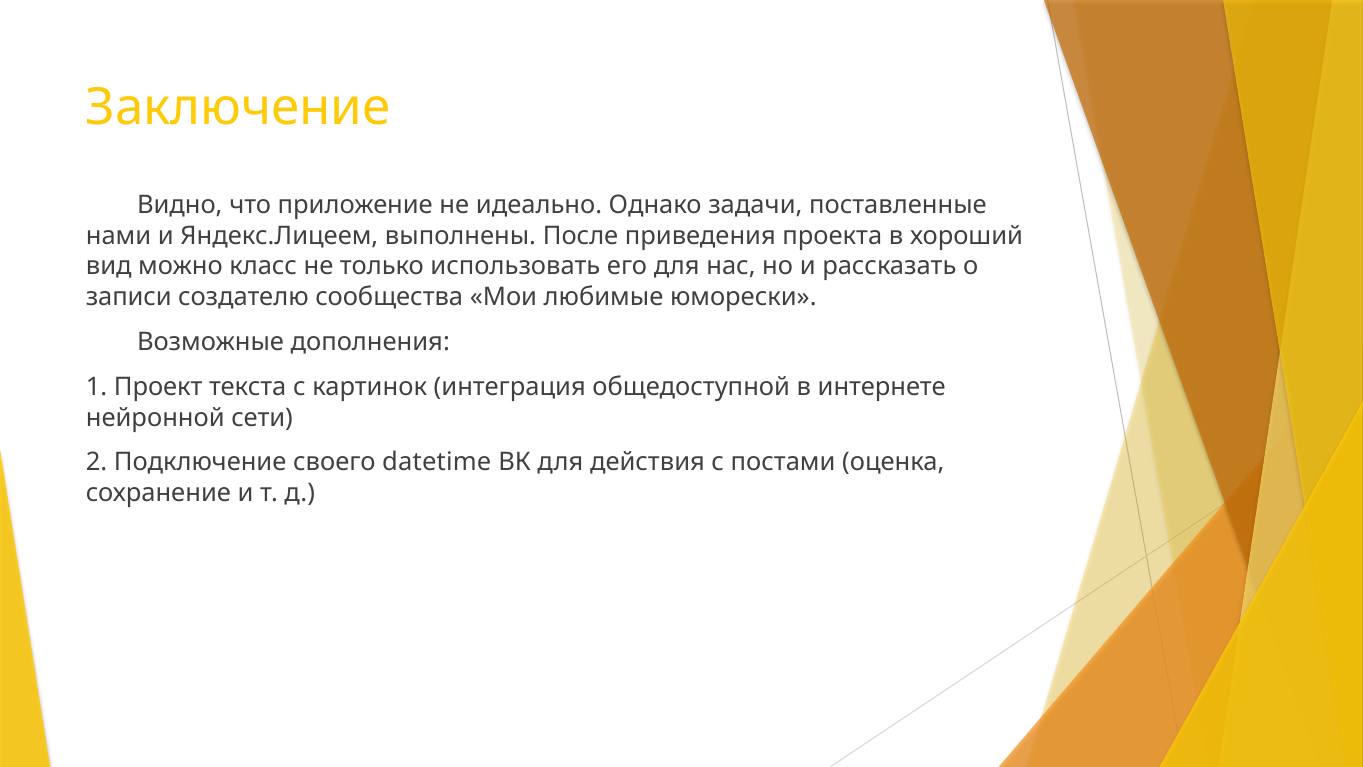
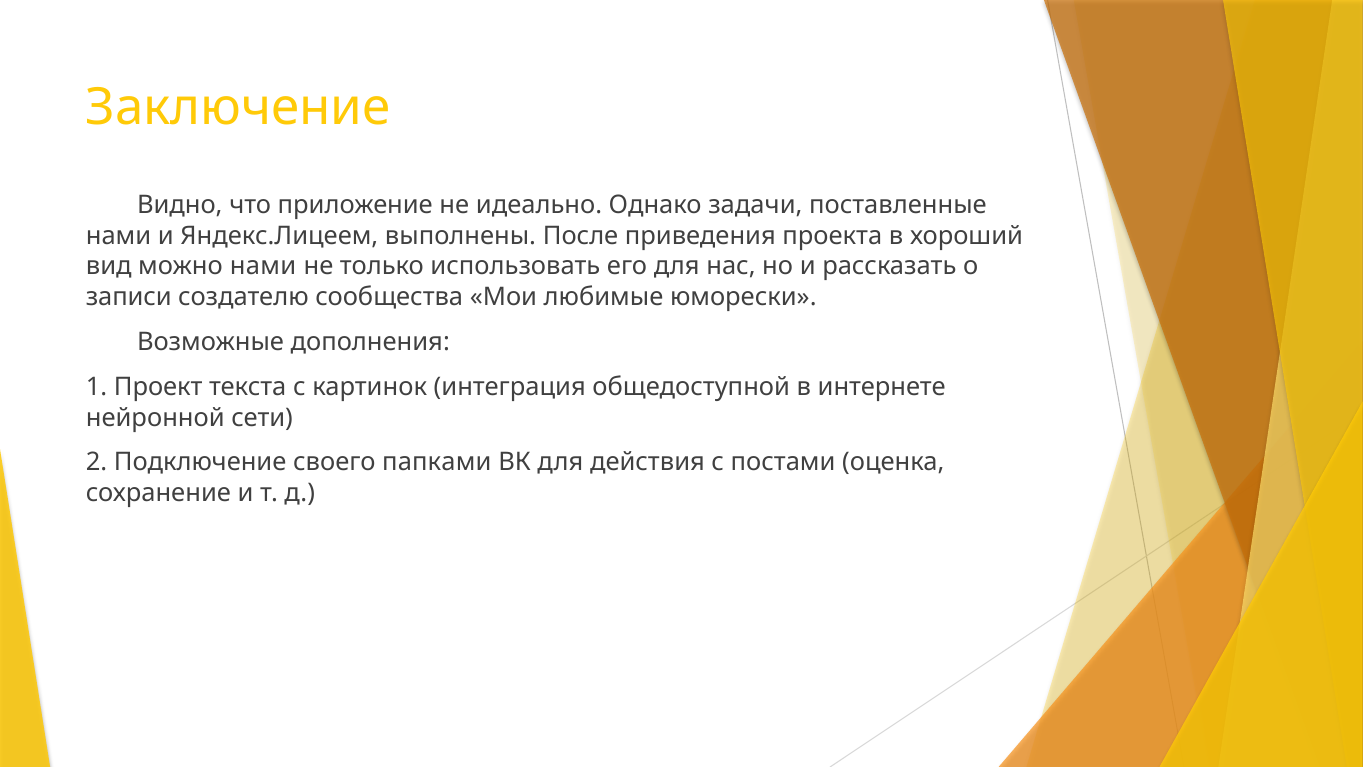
можно класс: класс -> нами (263, 266)
datetime: datetime -> папками (437, 462)
